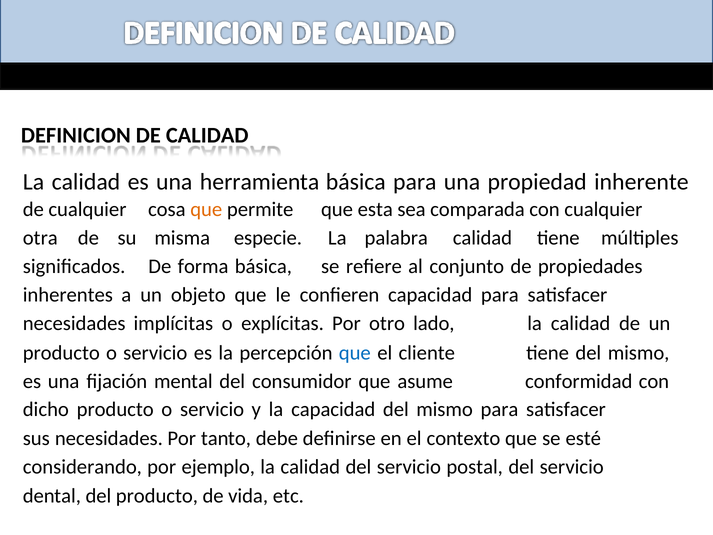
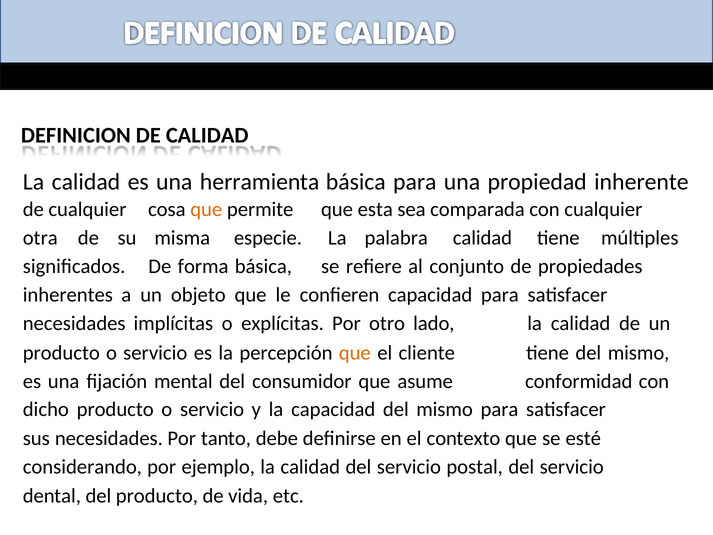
que colour: blue -> orange (355, 353)
